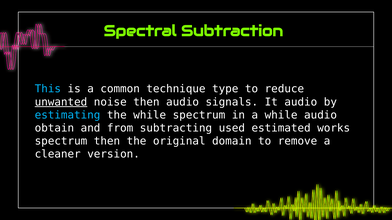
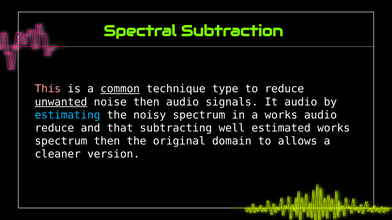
This colour: light blue -> pink (48, 89)
common underline: none -> present (120, 89)
the while: while -> noisy (150, 115)
a while: while -> works (281, 115)
obtain: obtain -> reduce (54, 128)
from: from -> that (120, 128)
used: used -> well (232, 128)
remove: remove -> allows (298, 141)
